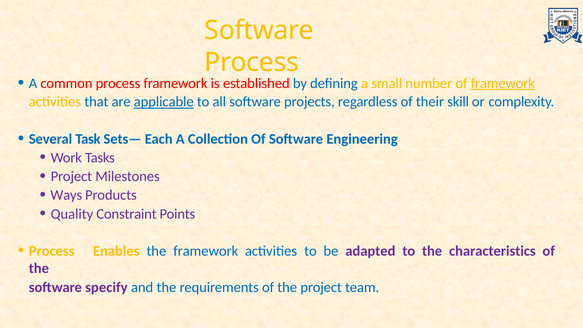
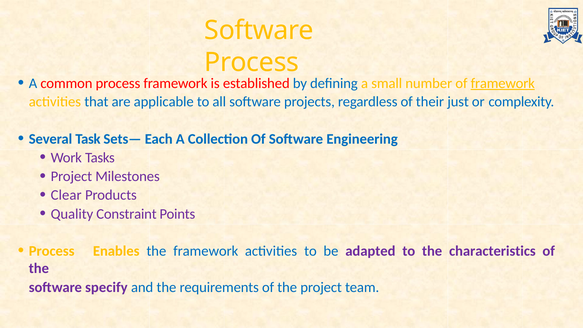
applicable underline: present -> none (164, 102)
skill: skill -> just (458, 102)
Ways: Ways -> Clear (66, 195)
